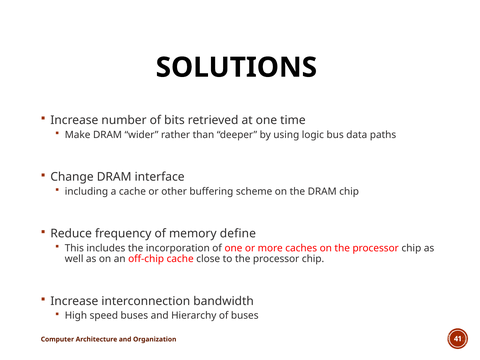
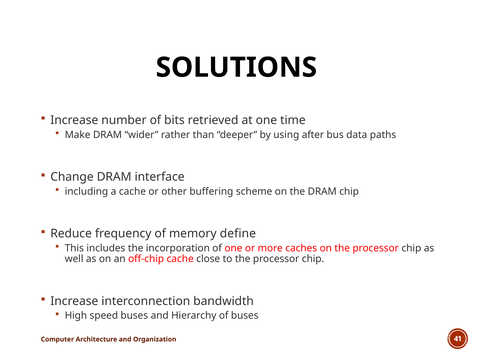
logic: logic -> after (313, 135)
